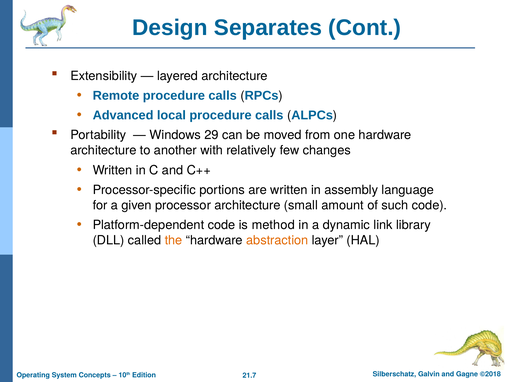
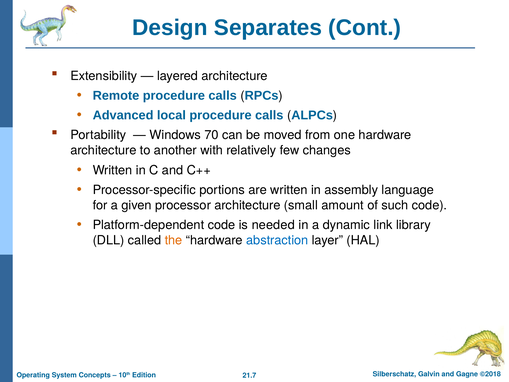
29: 29 -> 70 (212, 135)
method: method -> needed (273, 225)
abstraction colour: orange -> blue (277, 240)
